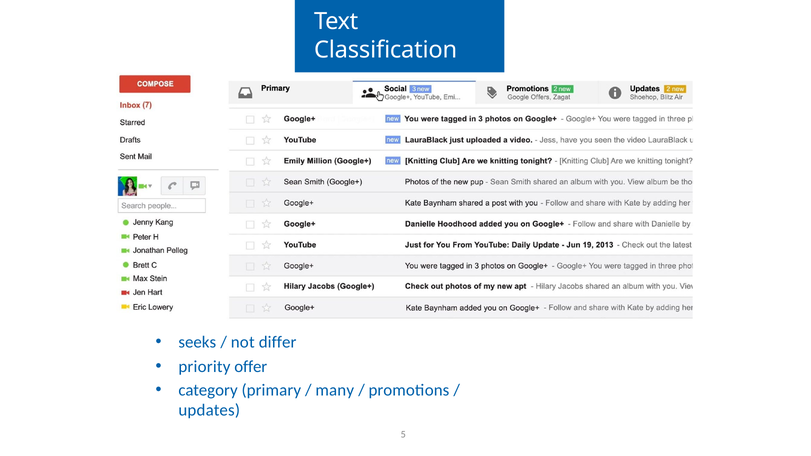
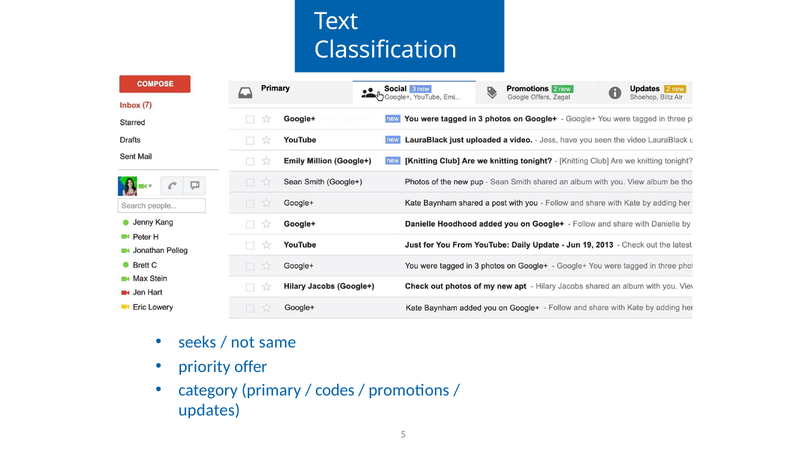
differ: differ -> same (278, 342)
many: many -> codes (335, 390)
